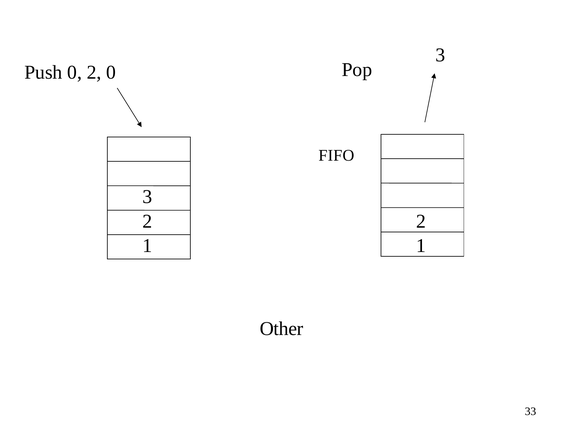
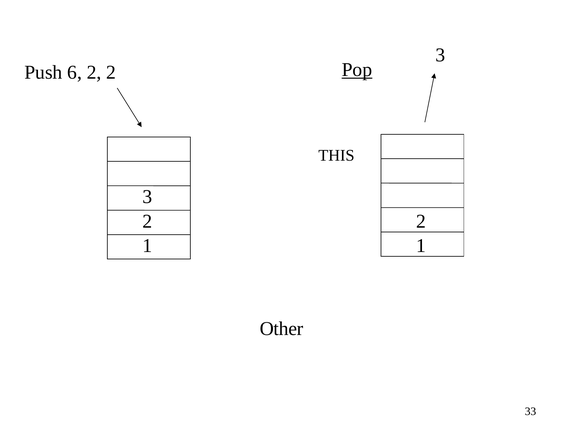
Pop underline: none -> present (357, 70)
Push 0: 0 -> 6 (75, 72)
2 0: 0 -> 2 (111, 72)
FIFO: FIFO -> THIS (336, 155)
